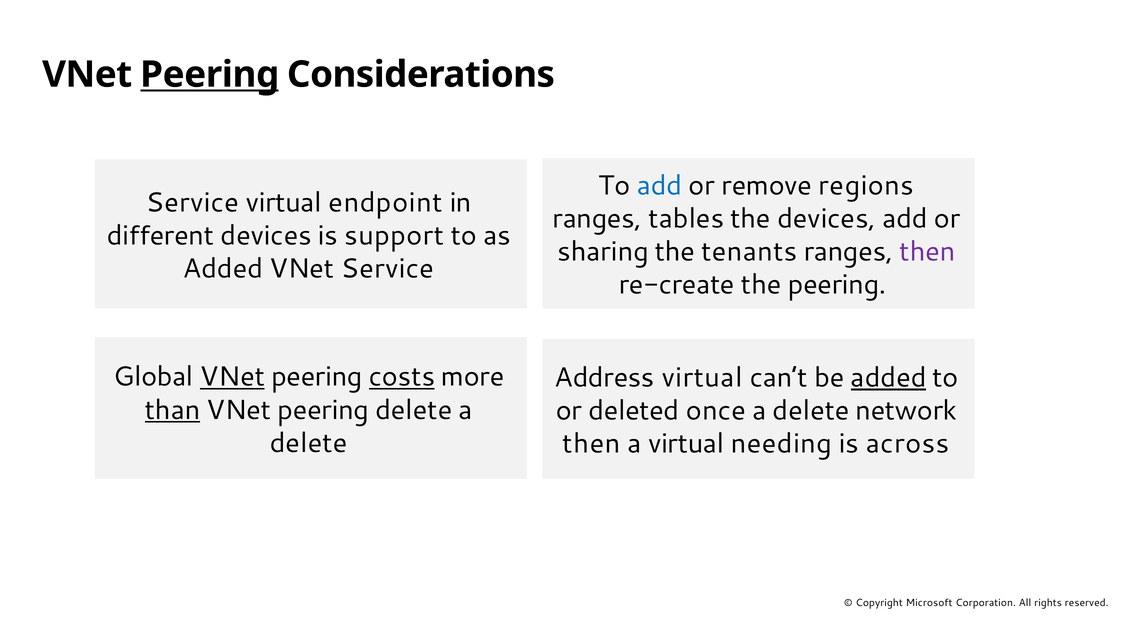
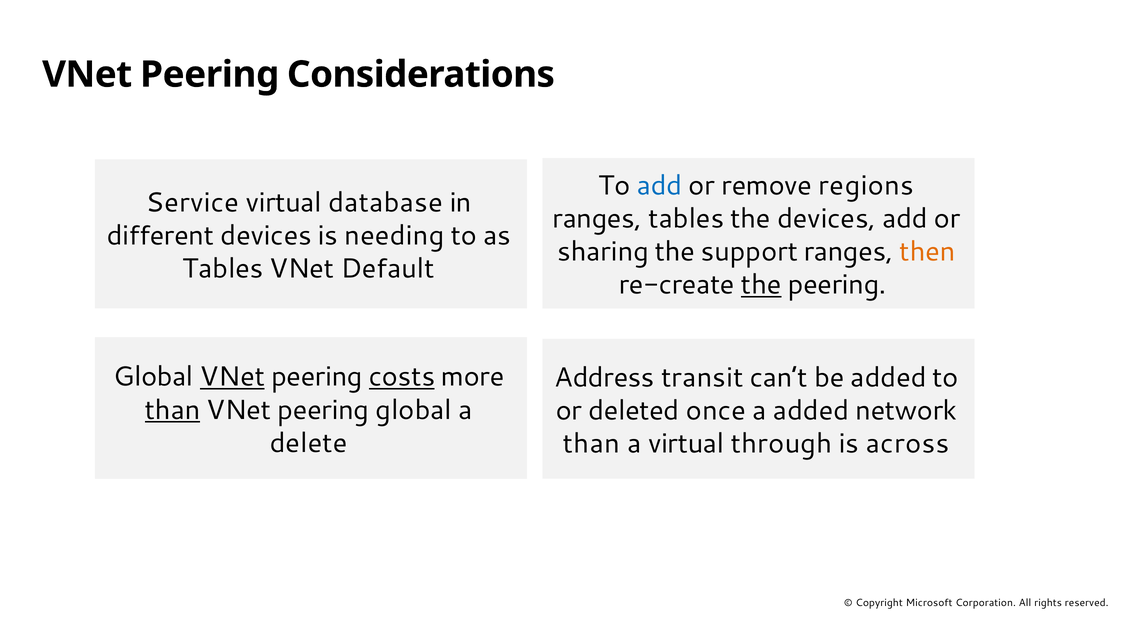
Peering underline: present -> none (210, 75)
endpoint: endpoint -> database (386, 203)
support: support -> needing (394, 236)
tenants: tenants -> support (749, 252)
then colour: purple -> orange (928, 252)
Added: Added -> Tables (223, 269)
VNet Service: Service -> Default (388, 269)
the underline: none -> present (761, 285)
Address virtual: virtual -> transit (702, 378)
added underline: present -> none (889, 378)
peering delete: delete -> global (414, 410)
delete: delete -> added (811, 411)
then: then -> than (591, 444)
needing: needing -> through (782, 444)
